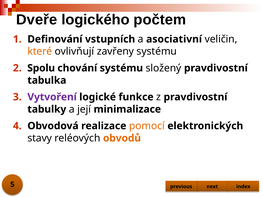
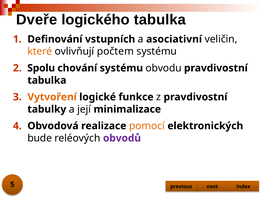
logického počtem: počtem -> tabulka (160, 20)
zavřeny: zavřeny -> počtem (115, 51)
složený: složený -> obvodu (164, 68)
Vytvoření colour: purple -> orange (52, 97)
stavy: stavy -> bude (40, 138)
obvodů colour: orange -> purple (122, 138)
